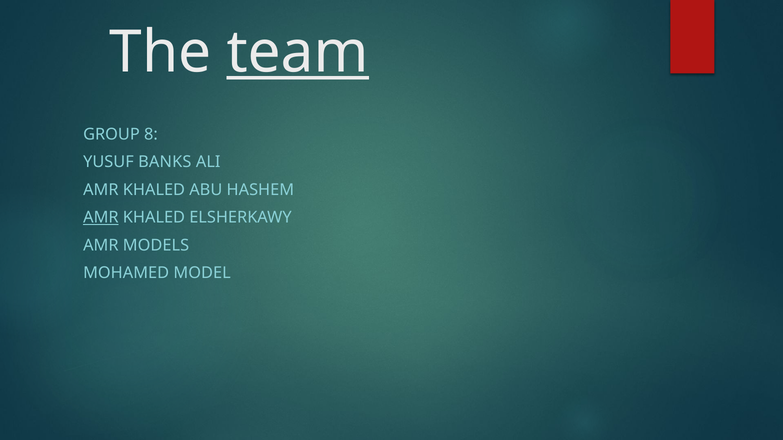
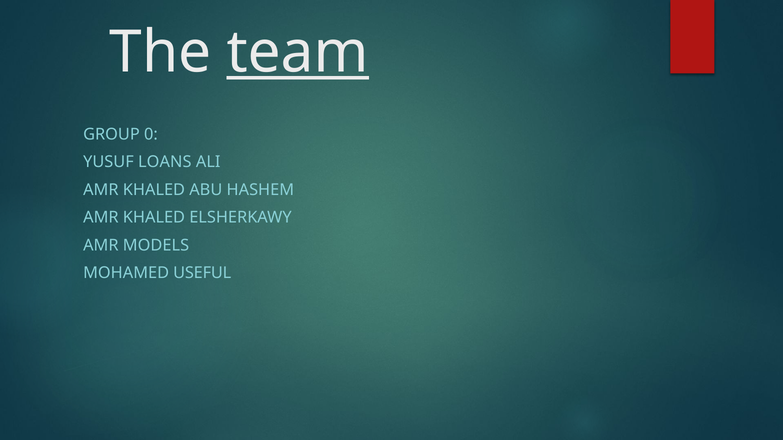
8: 8 -> 0 (151, 134)
BANKS: BANKS -> LOANS (165, 162)
AMR underline: present -> none (101, 218)
MODEL: MODEL -> USEFUL (202, 273)
